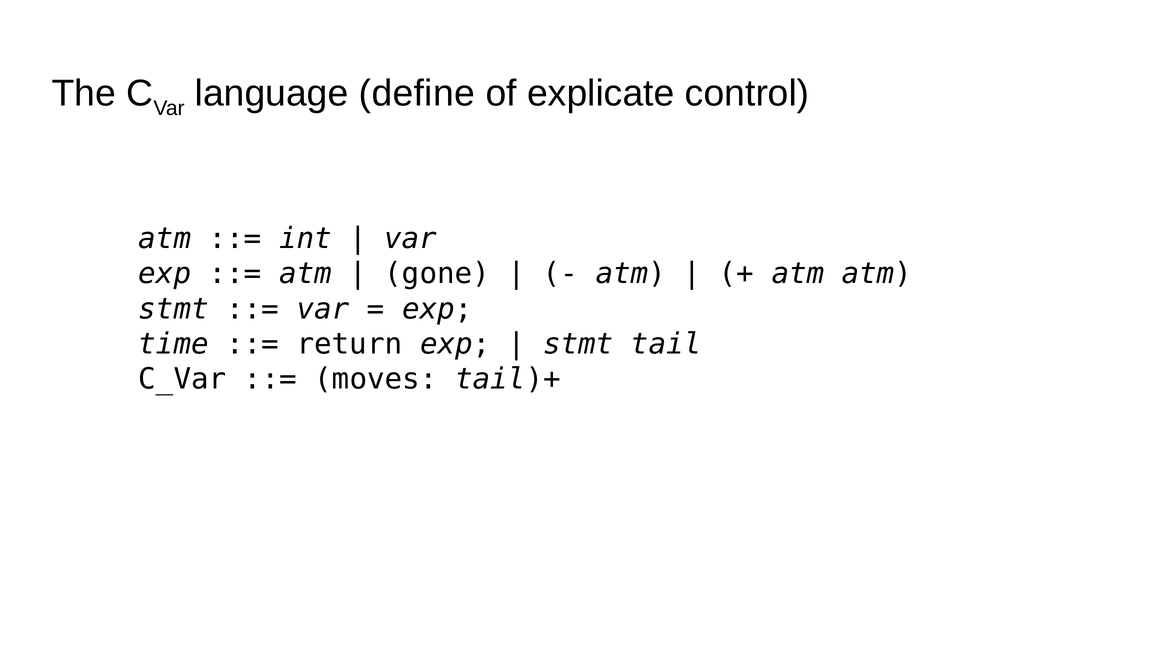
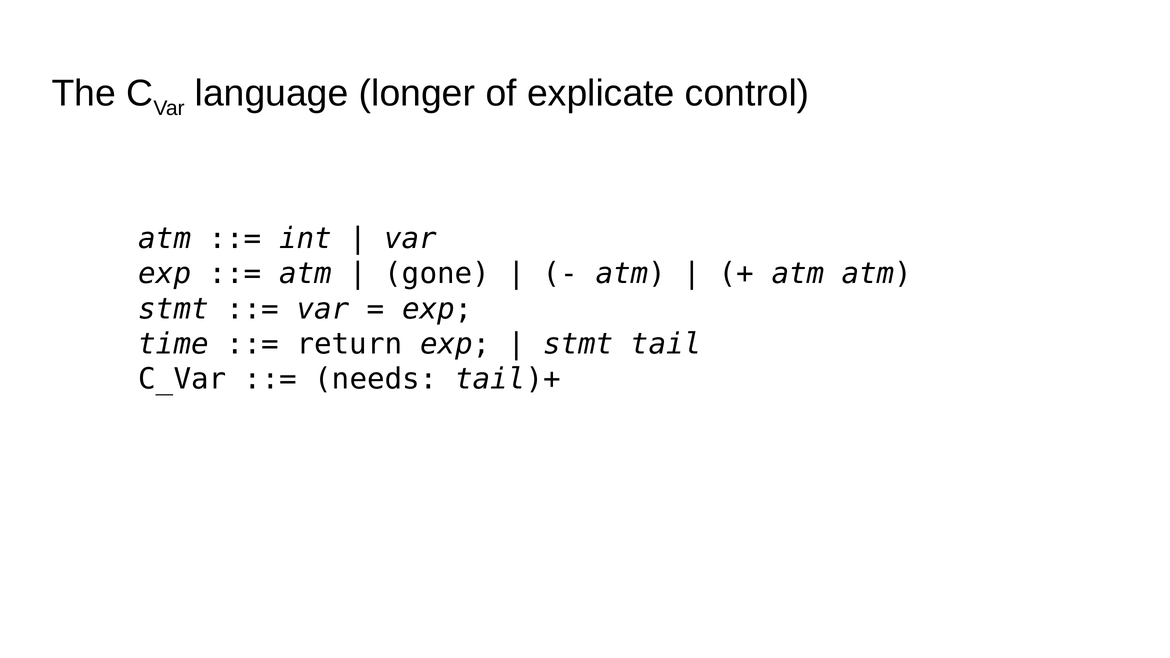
define: define -> longer (417, 94)
moves: moves -> needs (376, 379)
